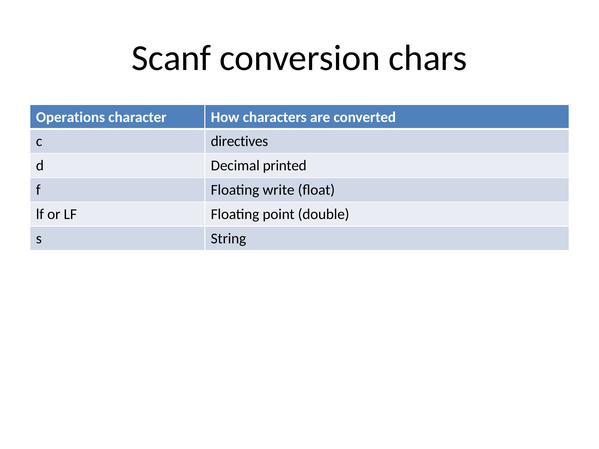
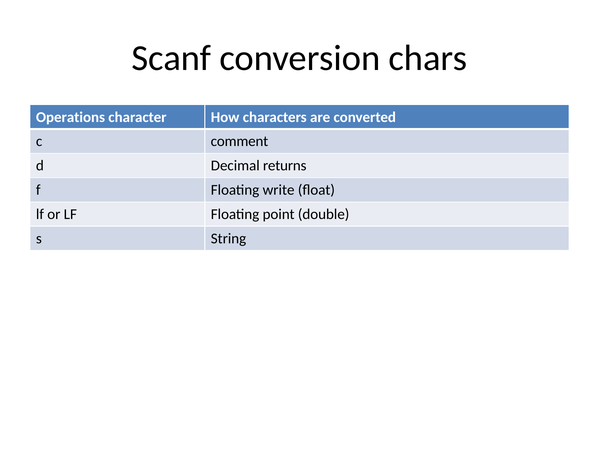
directives: directives -> comment (239, 141)
printed: printed -> returns (285, 166)
